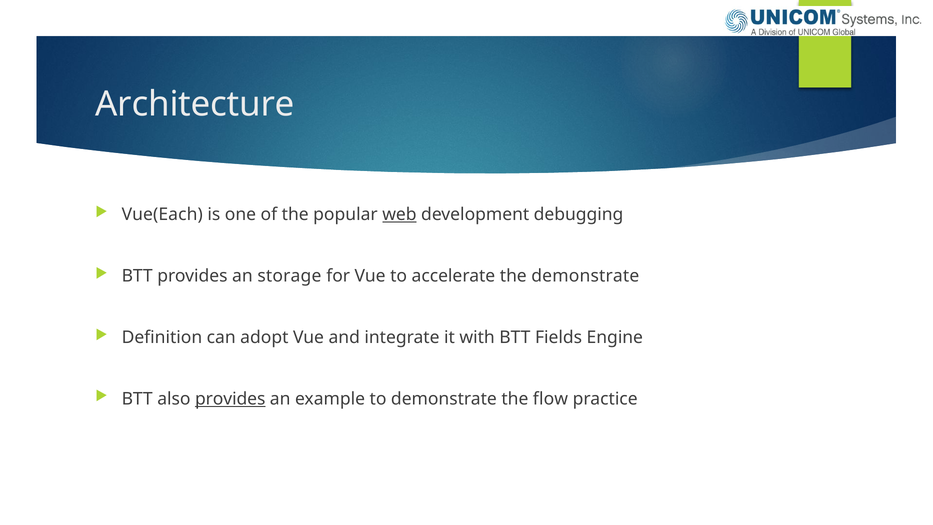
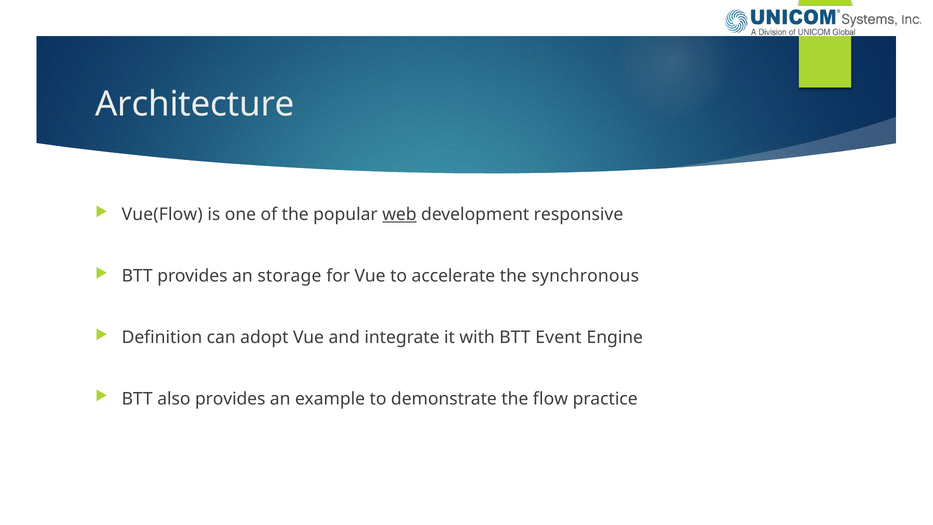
Vue(Each: Vue(Each -> Vue(Flow (162, 214)
debugging: debugging -> responsive (578, 214)
the demonstrate: demonstrate -> synchronous (585, 276)
Fields: Fields -> Event (558, 337)
provides underline: present -> none (230, 399)
